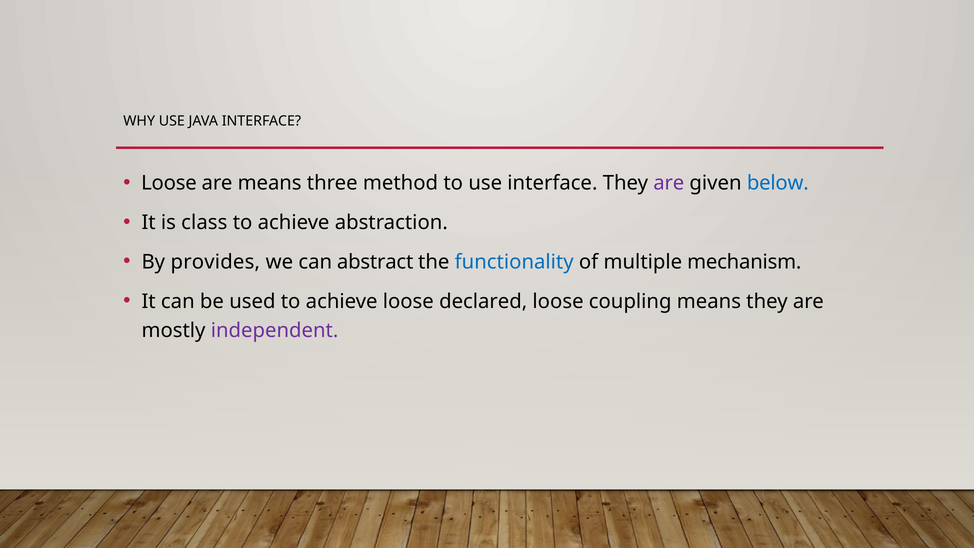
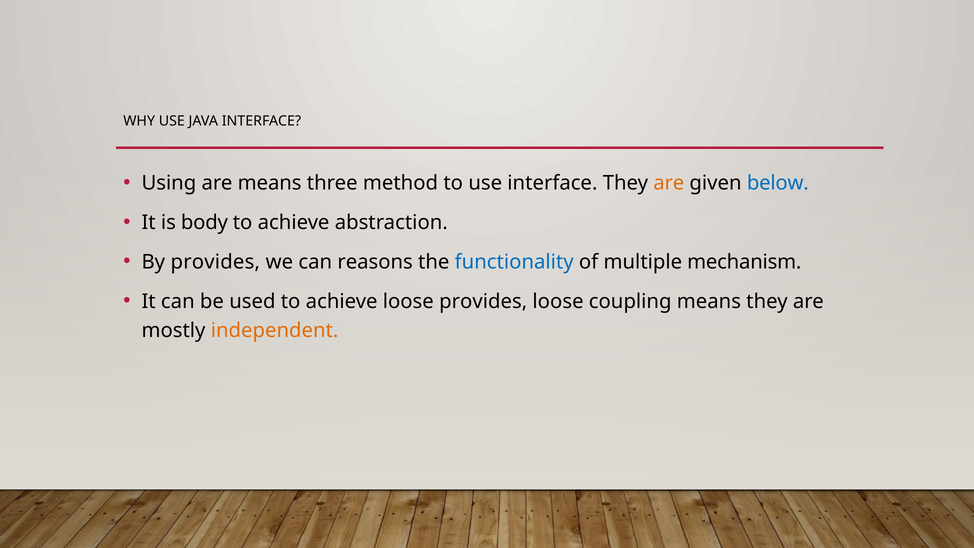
Loose: Loose -> Using (169, 183)
are colour: purple -> orange (669, 183)
class: class -> body (204, 223)
abstract: abstract -> reasons (375, 262)
loose declared: declared -> provides (483, 301)
independent colour: purple -> orange (275, 330)
